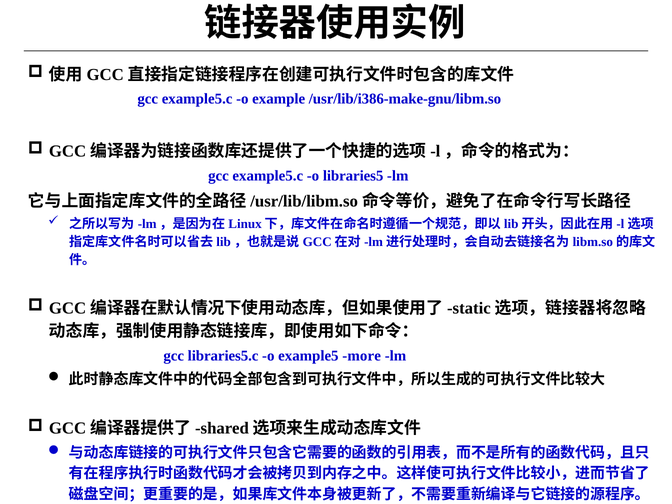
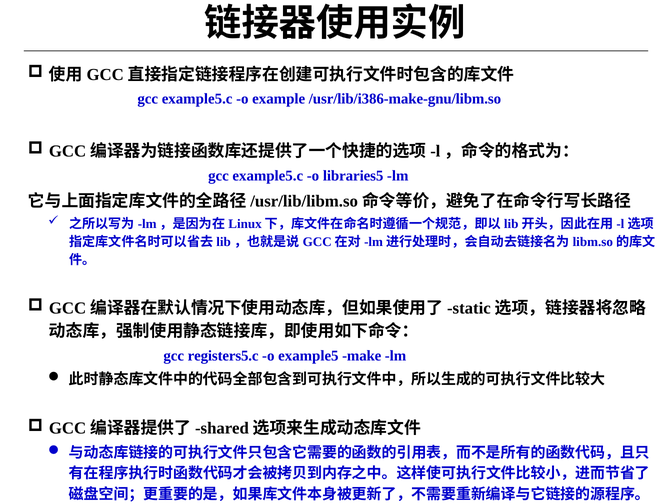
libraries5.c: libraries5.c -> registers5.c (223, 356)
more: more -> make (362, 356)
